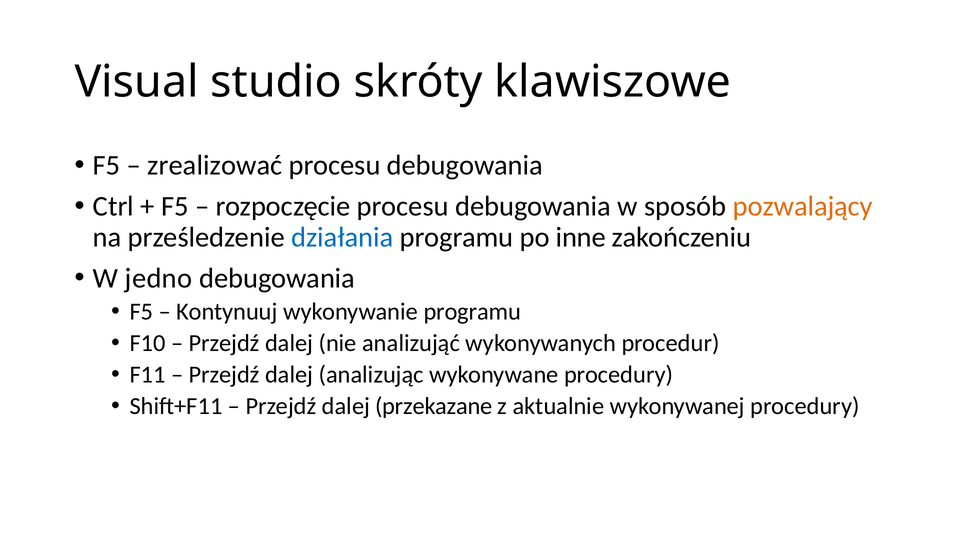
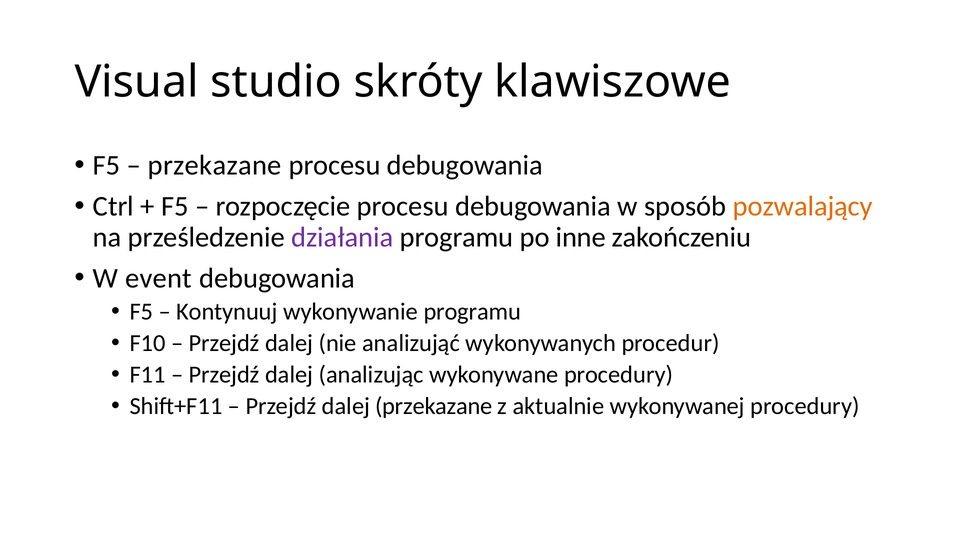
zrealizować: zrealizować -> przekazane (215, 165)
działania colour: blue -> purple (342, 237)
jedno: jedno -> event (159, 278)
